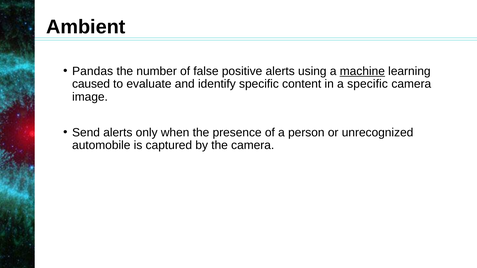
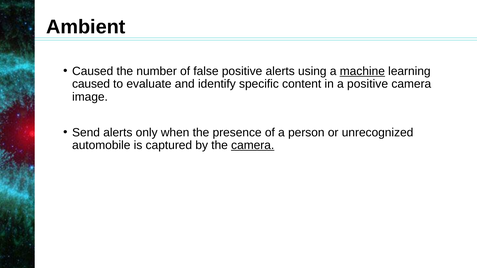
Pandas: Pandas -> Caused (93, 71)
a specific: specific -> positive (368, 84)
camera underline: none -> present (253, 145)
